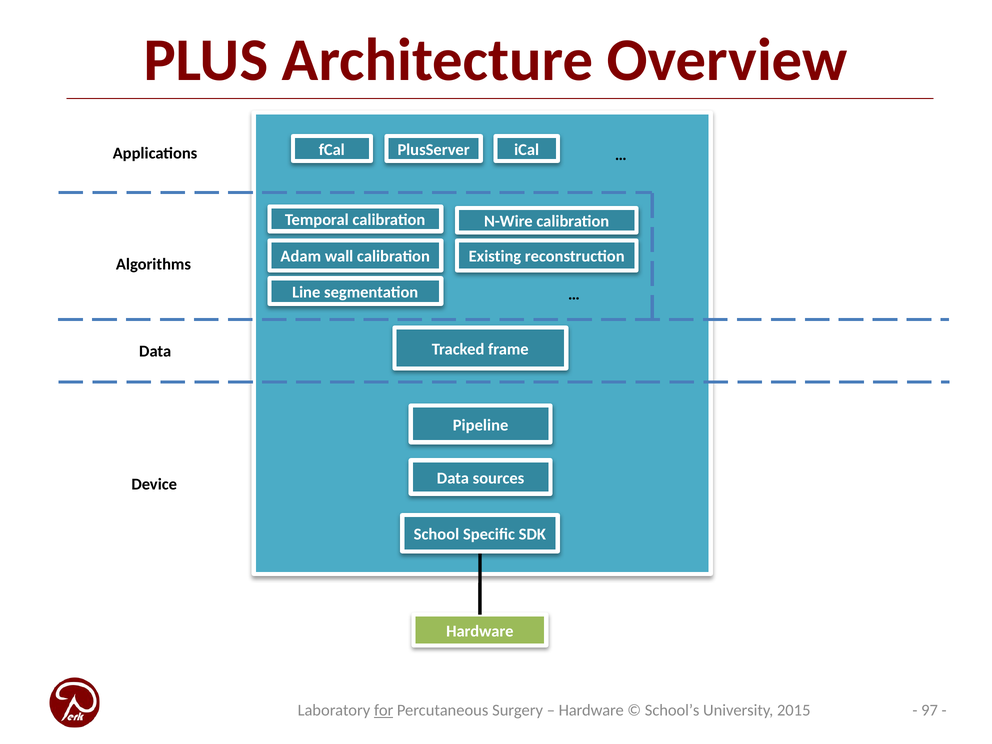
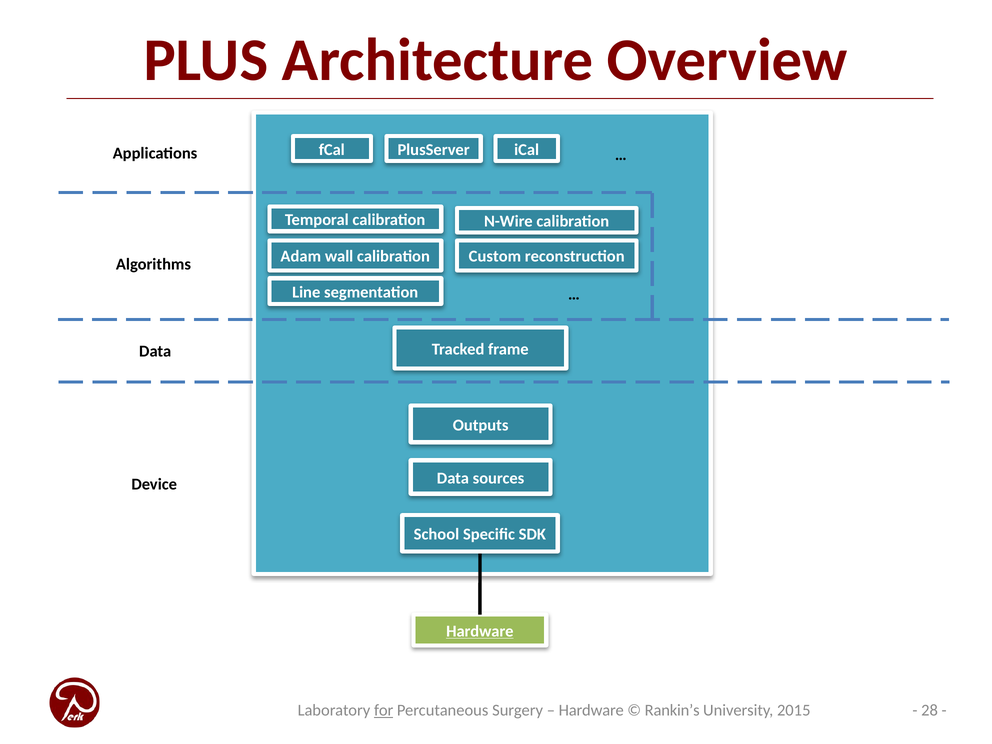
Existing: Existing -> Custom (495, 257)
Pipeline: Pipeline -> Outputs (481, 425)
Hardware underline: none -> present (480, 631)
97: 97 -> 28 (930, 710)
School’s: School’s -> Rankin’s (672, 711)
